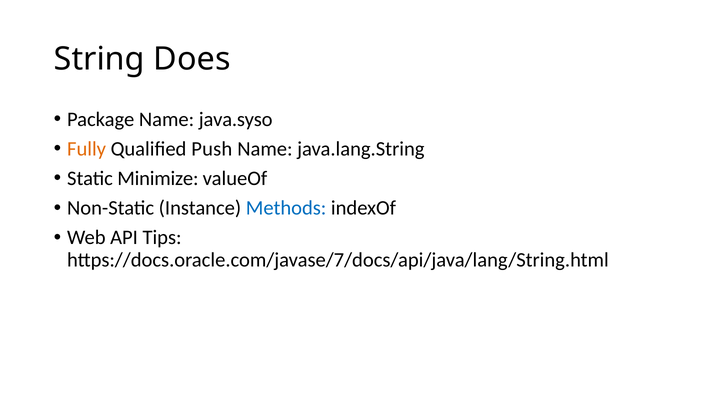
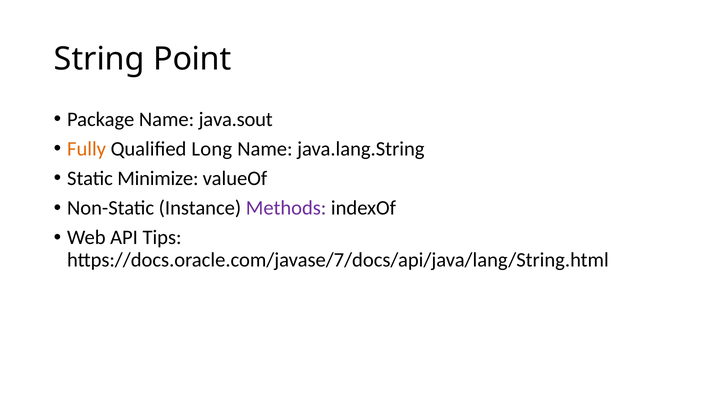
Does: Does -> Point (192, 59)
java.syso: java.syso -> java.sout (236, 119)
Push: Push -> Long (212, 149)
Methods colour: blue -> purple (286, 208)
